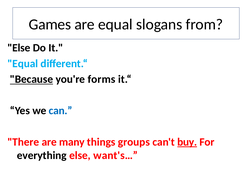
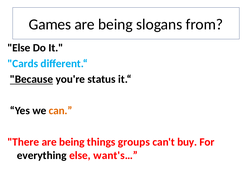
equal: equal -> being (115, 24)
Equal: Equal -> Cards (23, 64)
forms: forms -> status (102, 79)
can colour: blue -> orange (61, 111)
There are many: many -> being (72, 142)
buy underline: present -> none (187, 142)
